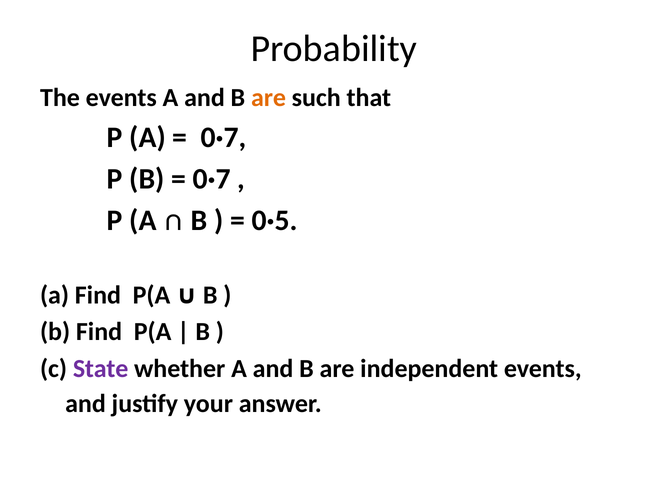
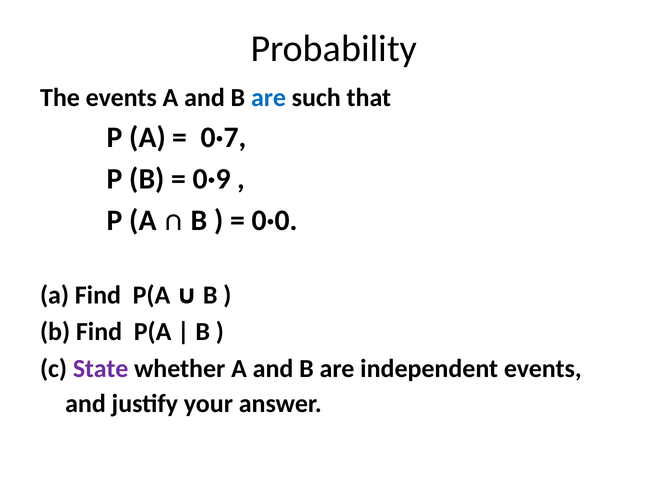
are colour: orange -> blue (269, 98)
0·7: 0·7 -> 0·9 (212, 179)
0·5: 0·5 -> 0·0 (275, 220)
